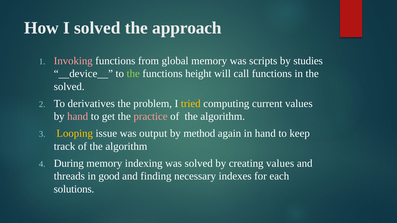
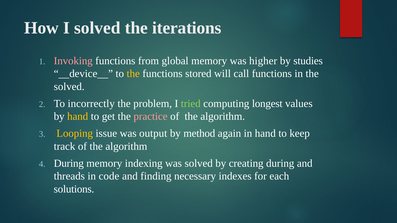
approach: approach -> iterations (187, 28)
scripts: scripts -> higher (263, 61)
the colour: light green -> yellow (133, 74)
height: height -> stored (198, 74)
derivatives: derivatives -> incorrectly (91, 104)
tried colour: yellow -> light green (191, 104)
current: current -> longest (267, 104)
hand colour: pink -> yellow (78, 117)
creating values: values -> during (280, 163)
good: good -> code (109, 176)
